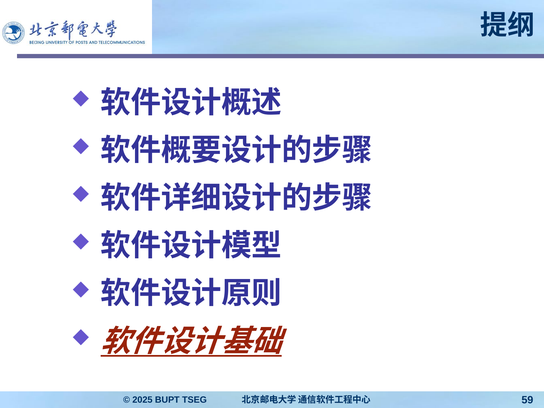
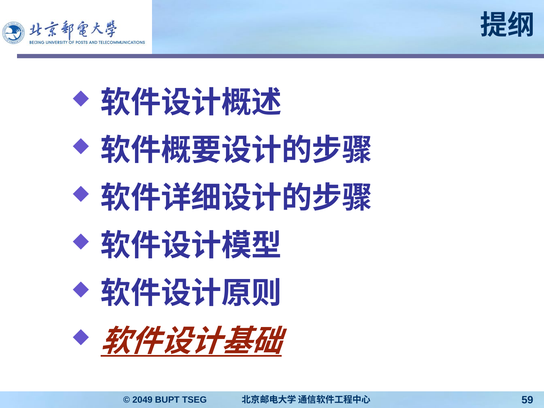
2025: 2025 -> 2049 (142, 400)
